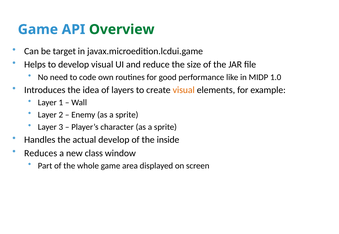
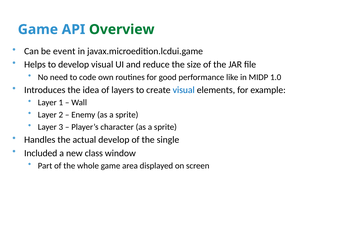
target: target -> event (64, 51)
visual colour: orange -> blue (184, 90)
inside: inside -> single (168, 140)
Reduces: Reduces -> Included (41, 154)
